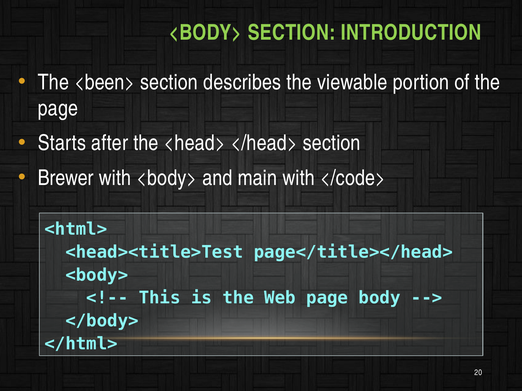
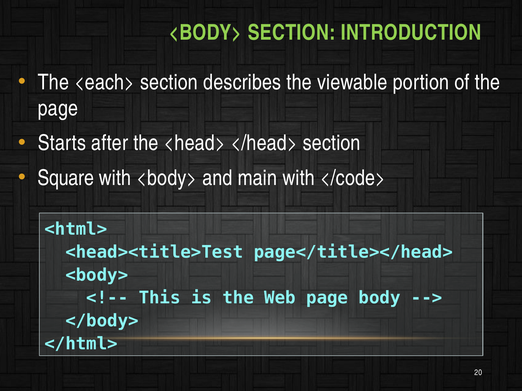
<been>: <been> -> <each> (105, 82)
Brewer: Brewer -> Square (66, 178)
